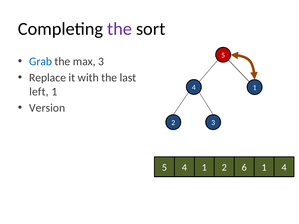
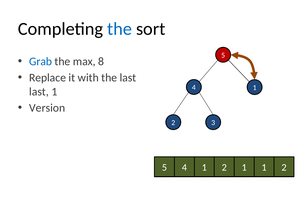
the colour: purple -> blue (120, 29)
max 3: 3 -> 8 (101, 62)
left: left -> last (39, 92)
2 6: 6 -> 1 (244, 168)
4: 4 -> 2 (284, 168)
